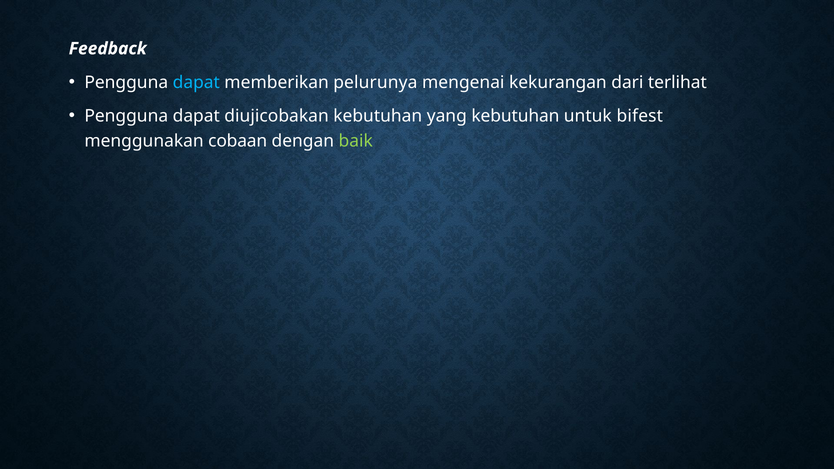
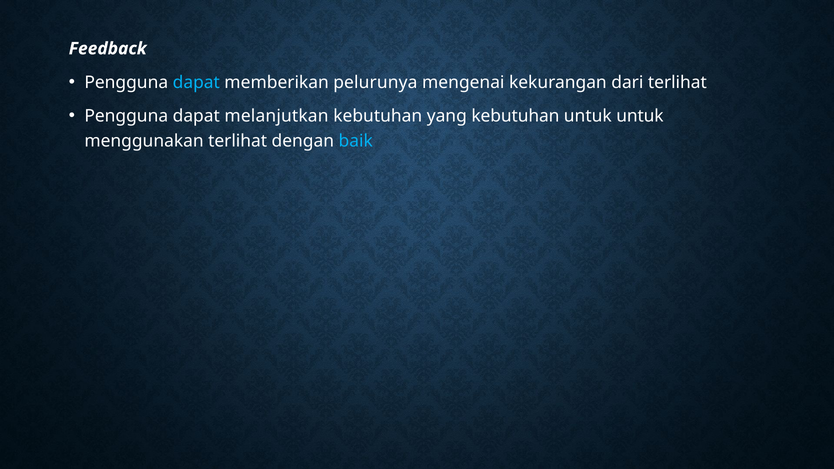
diujicobakan: diujicobakan -> melanjutkan (277, 116)
untuk bifest: bifest -> untuk (640, 116)
menggunakan cobaan: cobaan -> terlihat (238, 141)
baik colour: light green -> light blue (356, 141)
